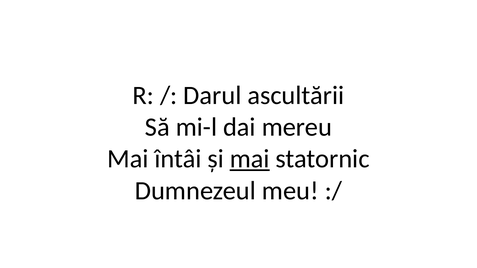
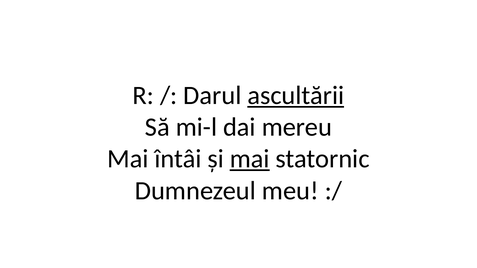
ascultării underline: none -> present (296, 95)
